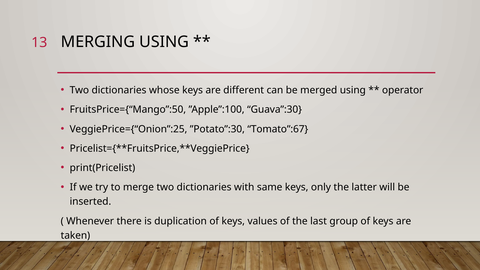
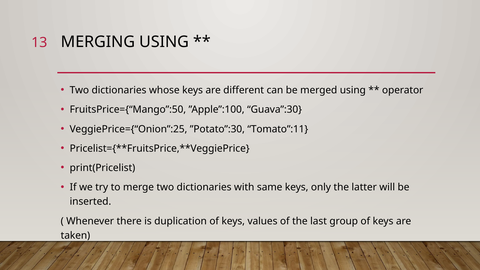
Tomato”:67: Tomato”:67 -> Tomato”:11 (278, 129)
